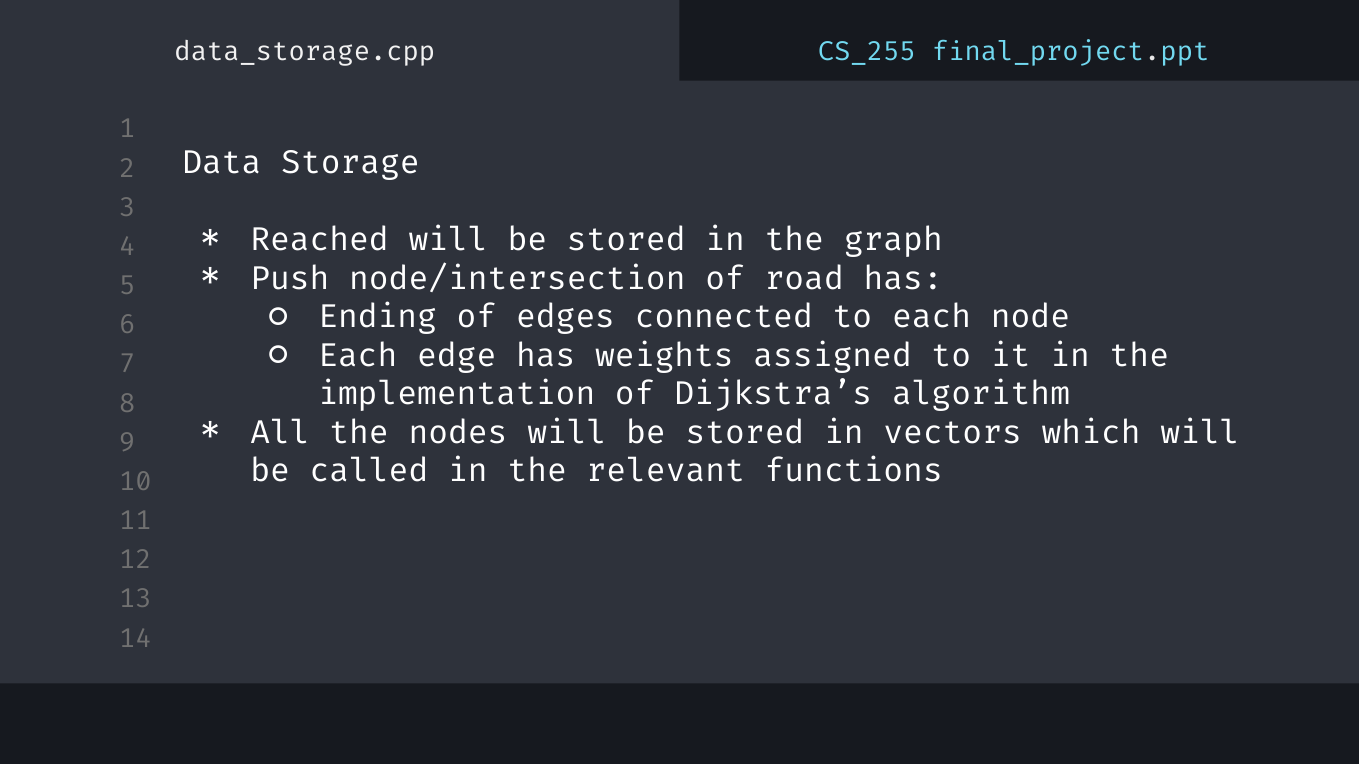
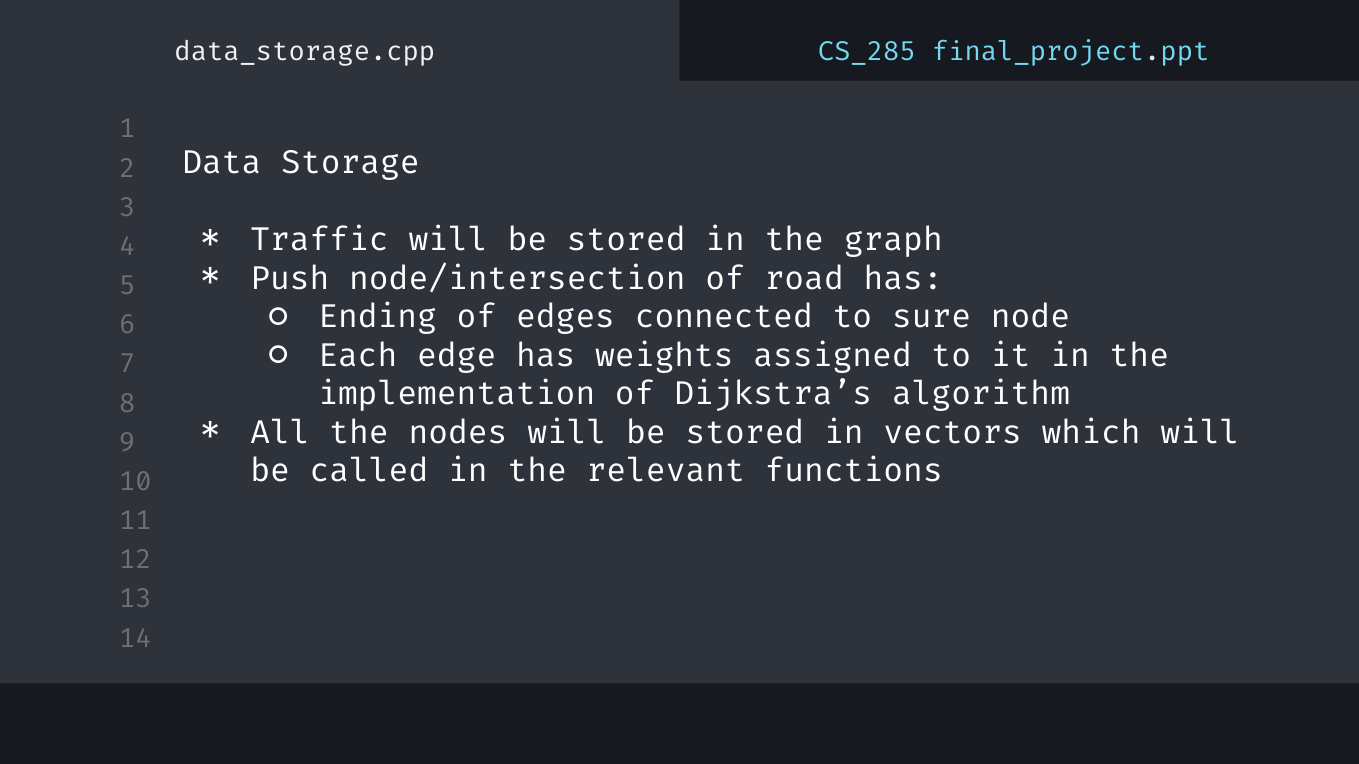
CS_255: CS_255 -> CS_285 (867, 52)
Reached: Reached -> Traffic (320, 241)
to each: each -> sure (932, 318)
